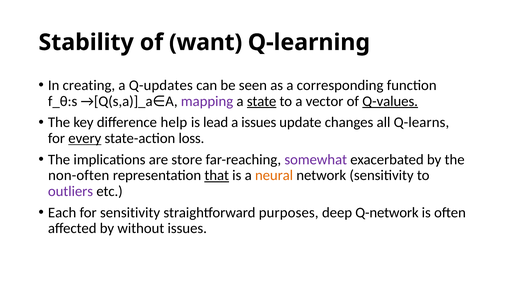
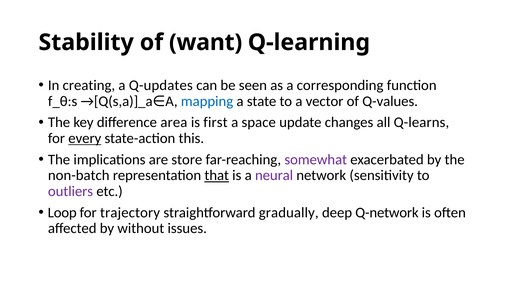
mapping colour: purple -> blue (207, 101)
state underline: present -> none (262, 101)
Q-values underline: present -> none (390, 101)
help: help -> area (174, 122)
lead: lead -> first (216, 122)
a issues: issues -> space (259, 122)
loss: loss -> this (191, 138)
non-often: non-often -> non-batch (79, 175)
neural colour: orange -> purple (274, 175)
Each: Each -> Loop (62, 213)
for sensitivity: sensitivity -> trajectory (130, 213)
purposes: purposes -> gradually (289, 213)
